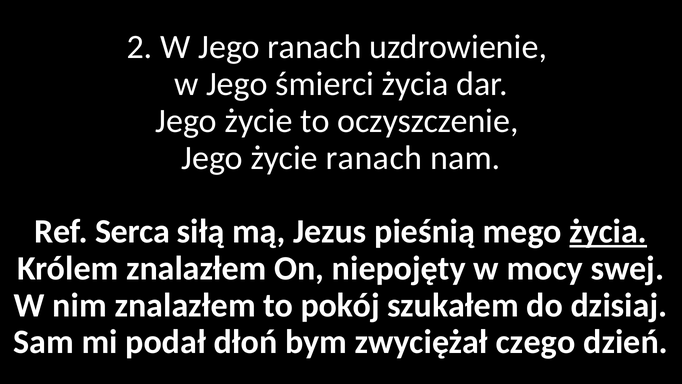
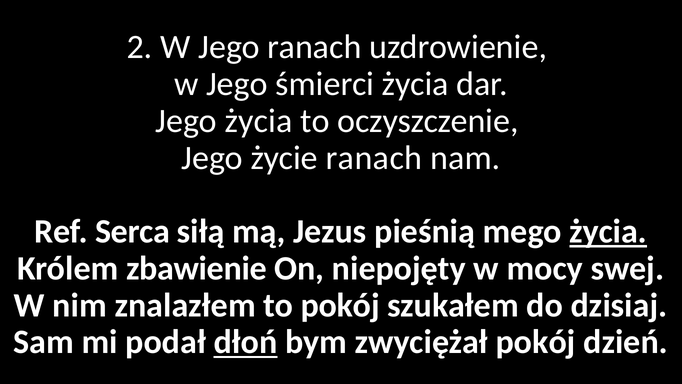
życie: życie -> życia (259, 121)
Królem znalazłem: znalazłem -> zbawienie (197, 268)
dłoń underline: none -> present (246, 342)
zwyciężał czego: czego -> pokój (536, 342)
